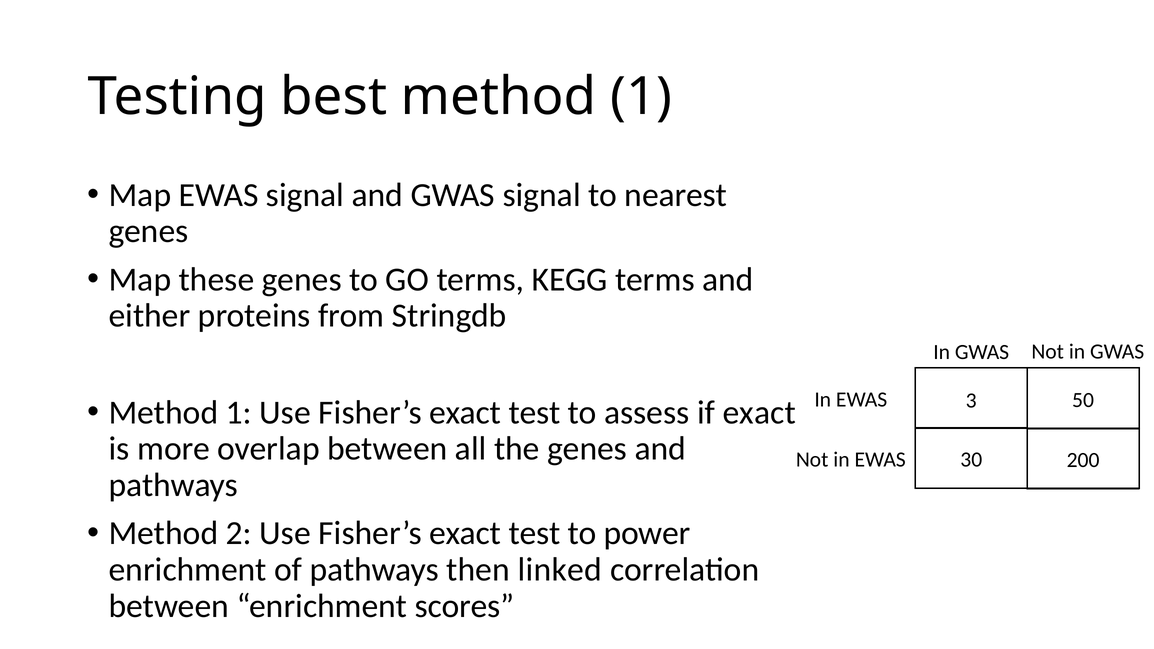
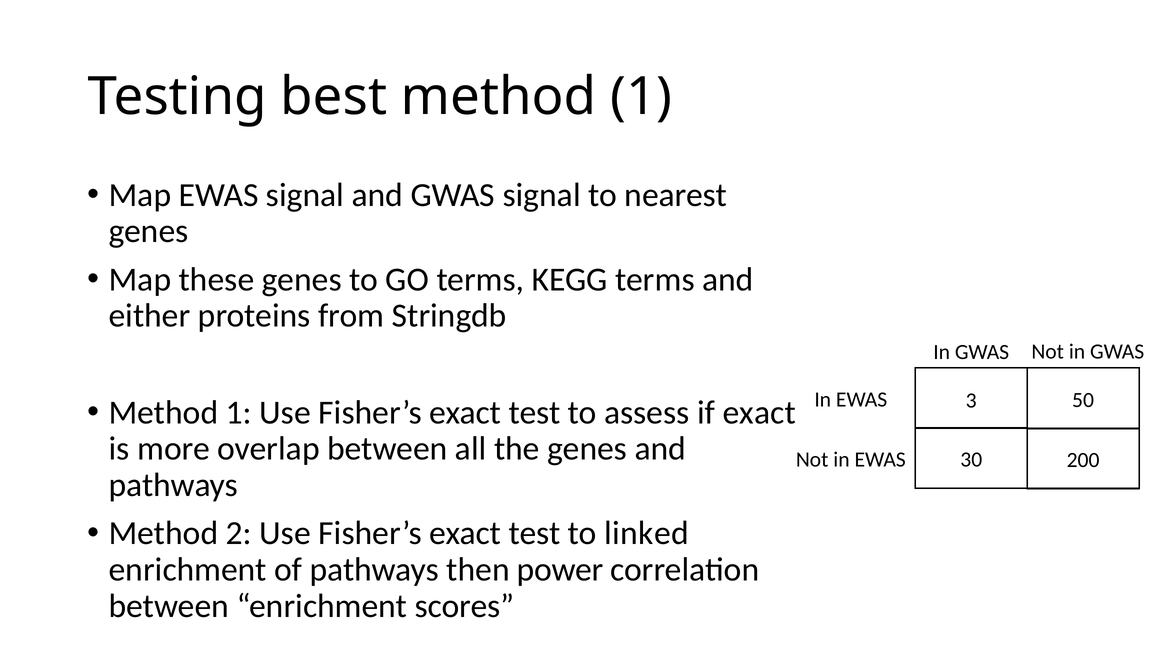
power: power -> linked (647, 533)
linked: linked -> power (560, 570)
